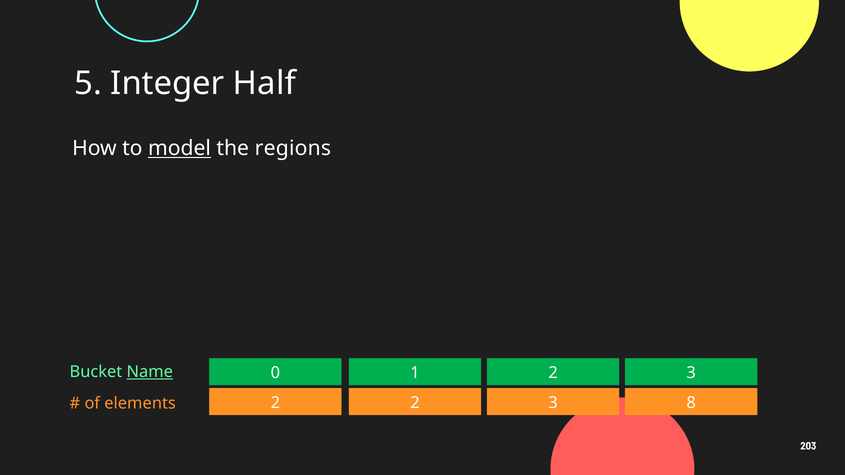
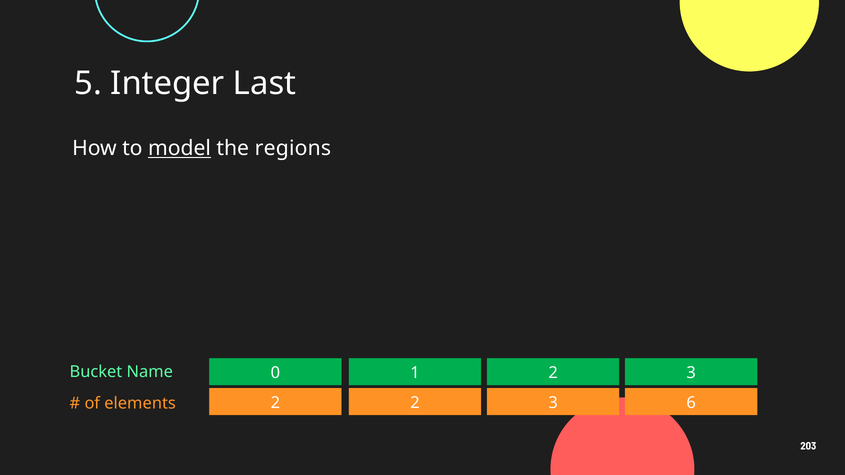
Half: Half -> Last (265, 84)
Name underline: present -> none (150, 372)
8: 8 -> 6 (691, 403)
